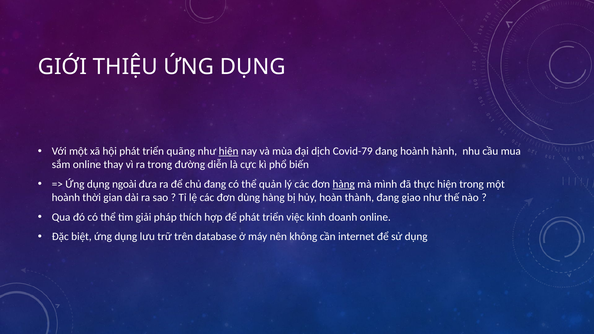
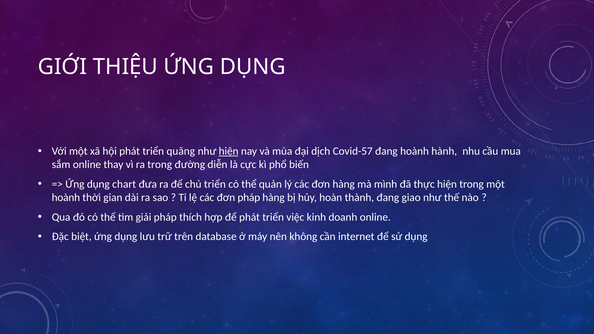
Covid-79: Covid-79 -> Covid-57 (353, 151)
ngoài: ngoài -> chart (124, 184)
chủ đang: đang -> triển (215, 184)
hàng underline: present -> none (344, 184)
đơn dùng: dùng -> pháp (249, 198)
